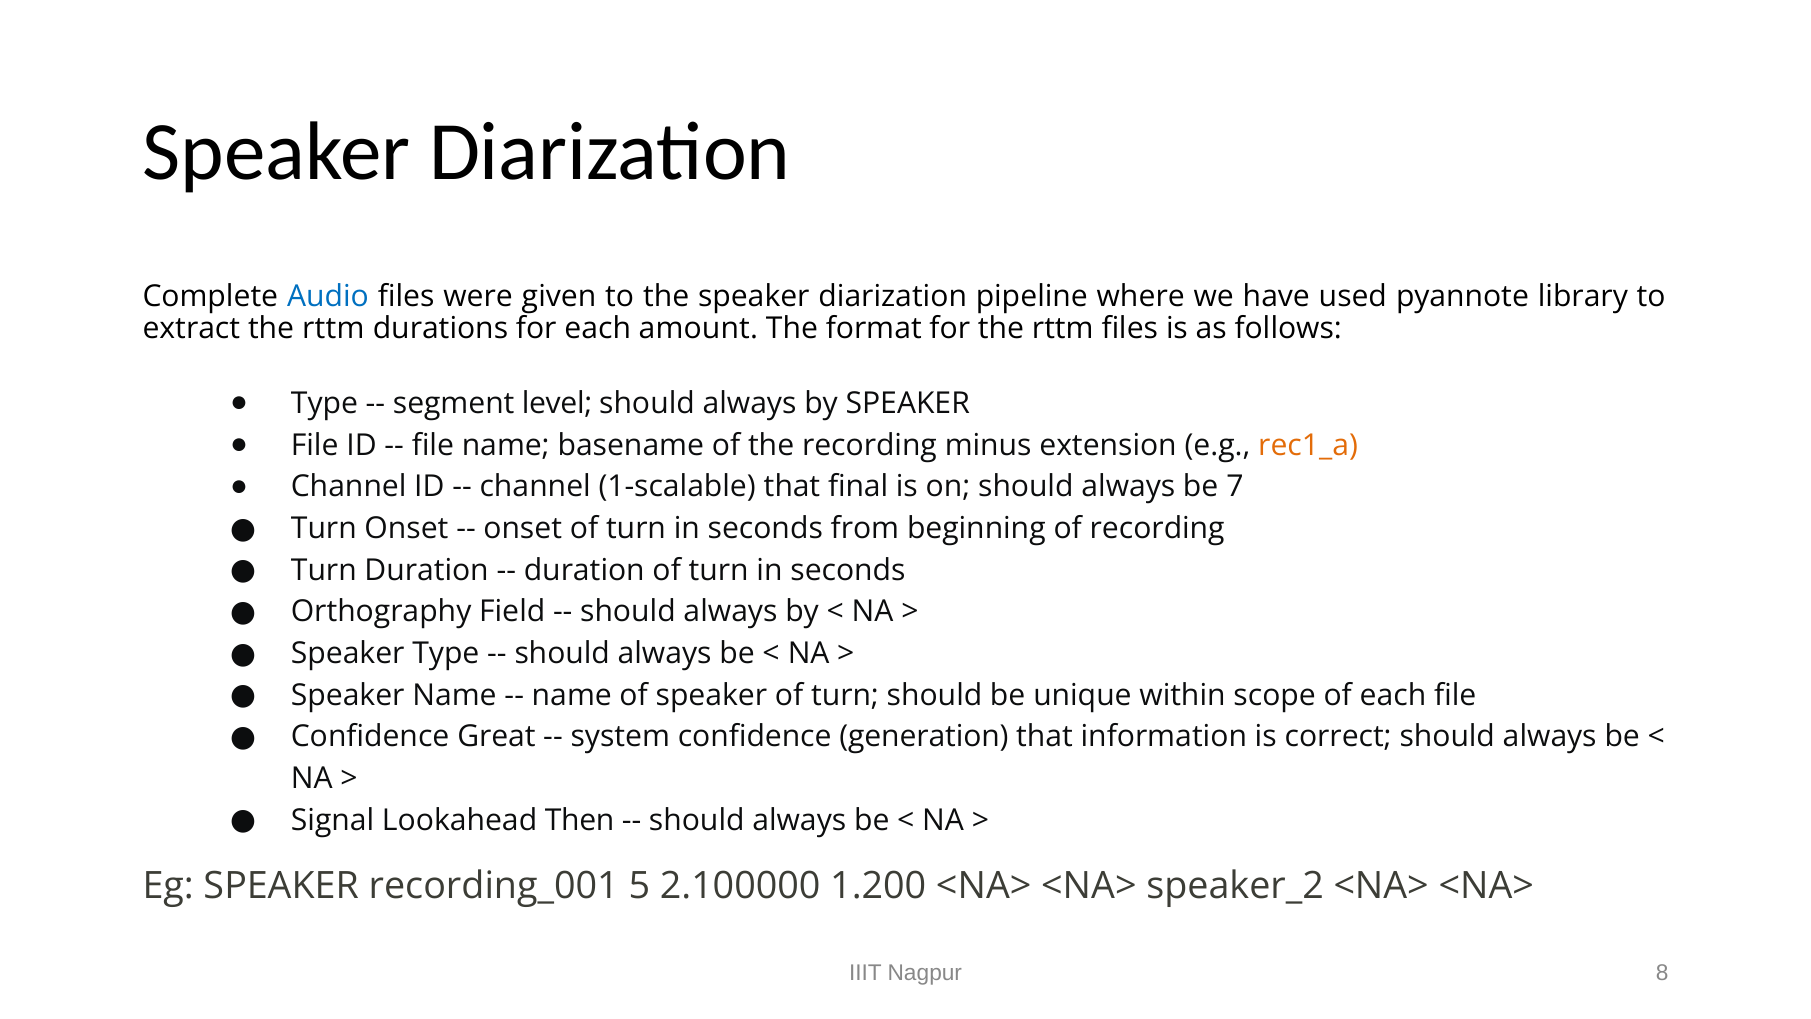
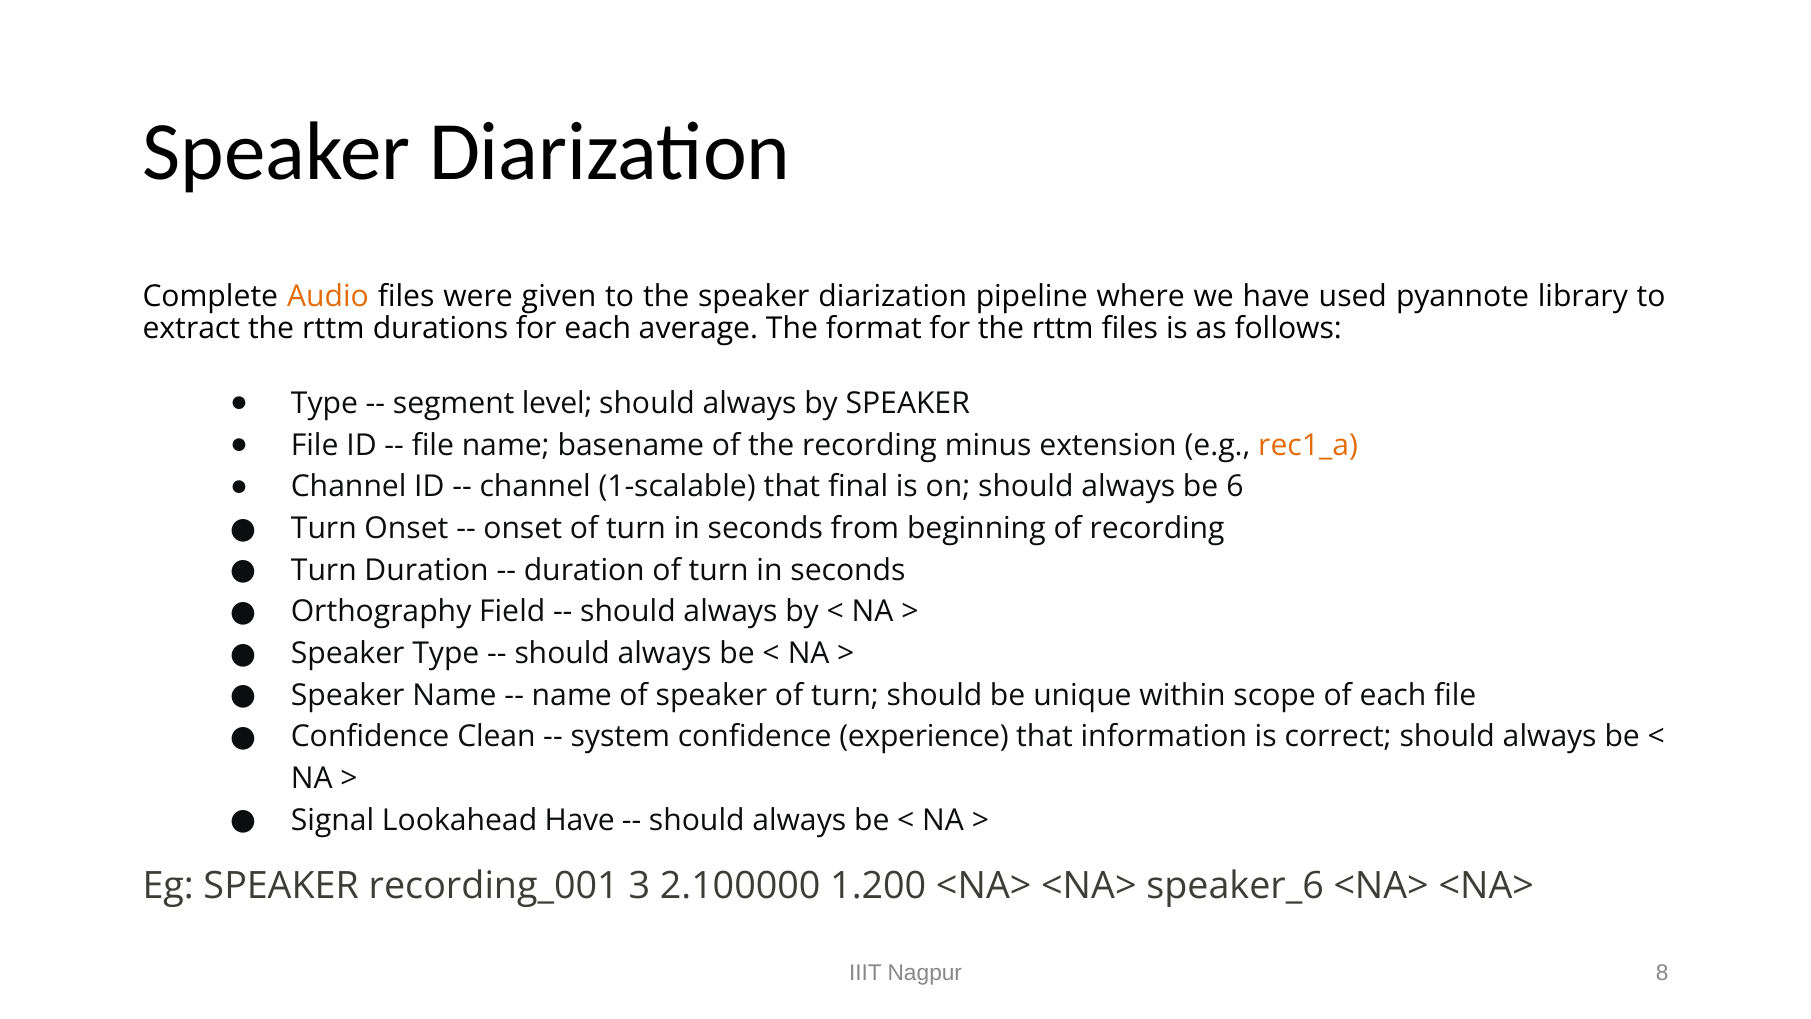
Audio colour: blue -> orange (328, 296)
amount: amount -> average (698, 329)
7: 7 -> 6 (1235, 487)
Great: Great -> Clean (496, 737)
generation: generation -> experience (924, 737)
Lookahead Then: Then -> Have (580, 820)
5: 5 -> 3 (639, 886)
speaker_2: speaker_2 -> speaker_6 (1235, 886)
